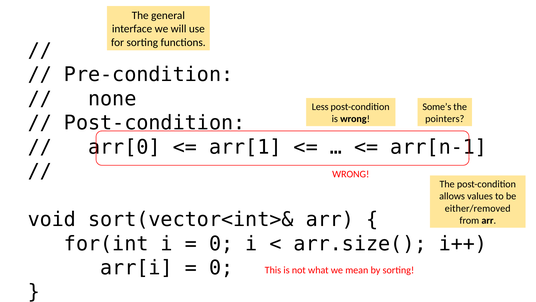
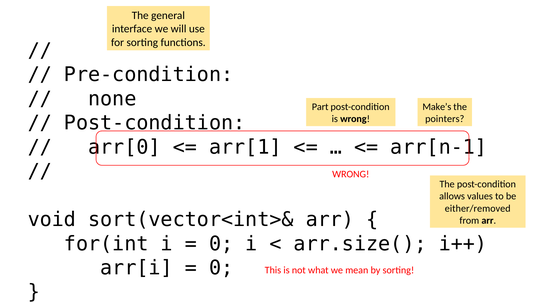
Less: Less -> Part (320, 107)
Some’s: Some’s -> Make’s (437, 107)
